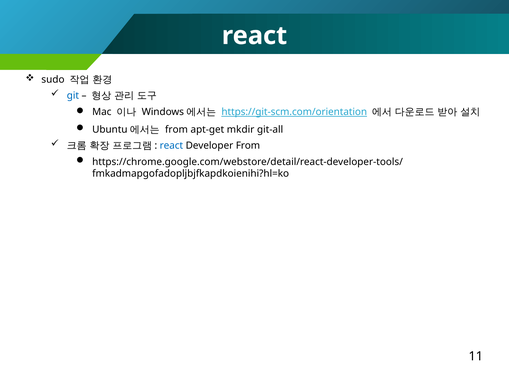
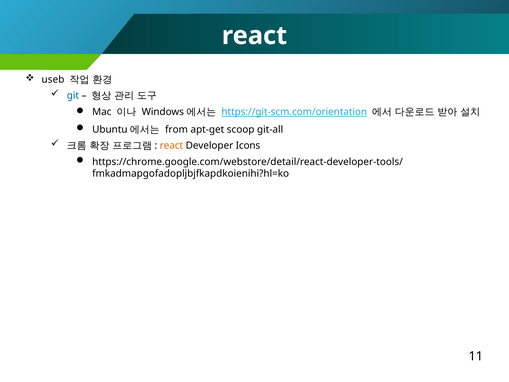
sudo: sudo -> useb (53, 79)
mkdir: mkdir -> scoop (241, 129)
react colour: blue -> orange (171, 146)
Developer From: From -> Icons (248, 146)
